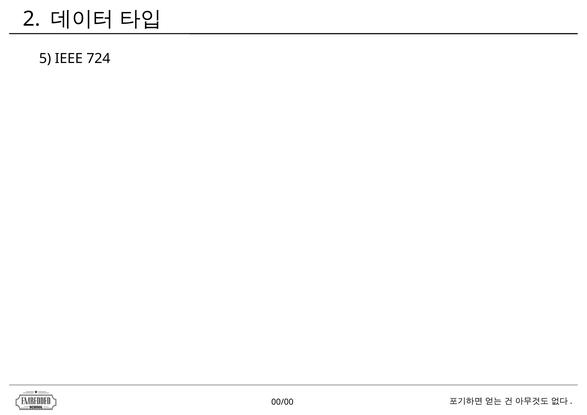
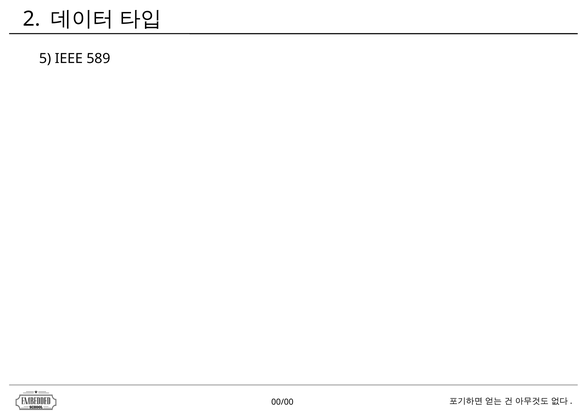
724: 724 -> 589 (98, 58)
